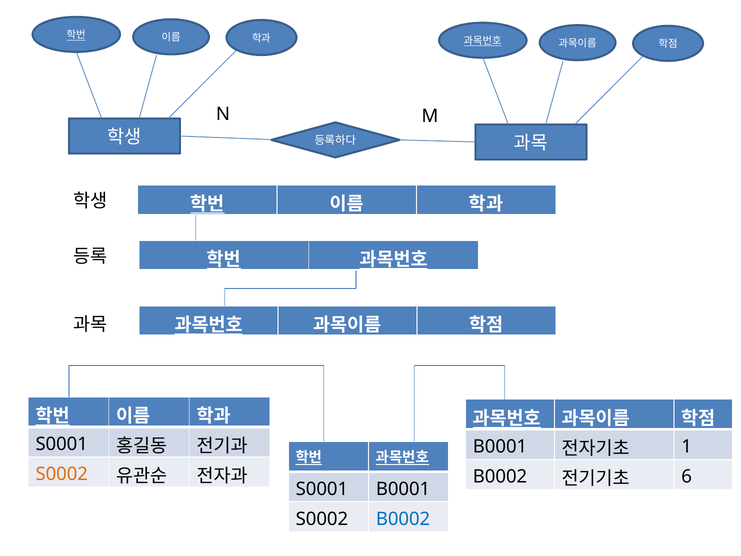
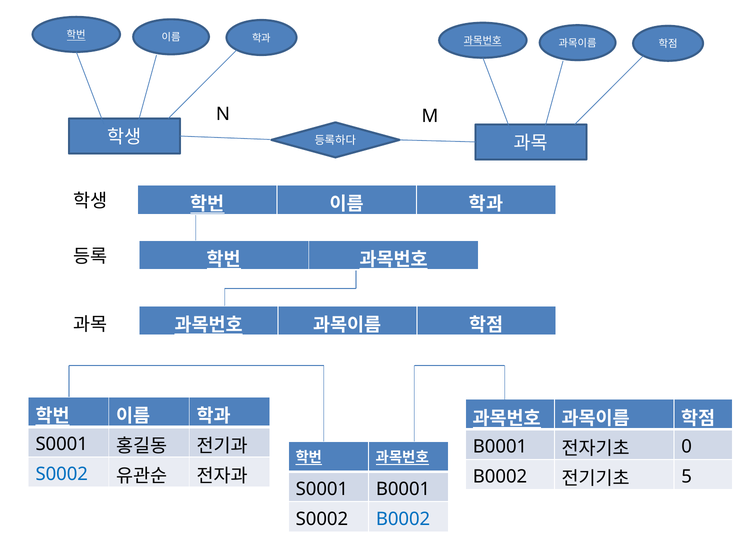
1: 1 -> 0 (687, 447)
S0002 colour: orange -> blue (62, 474)
6: 6 -> 5 (687, 477)
